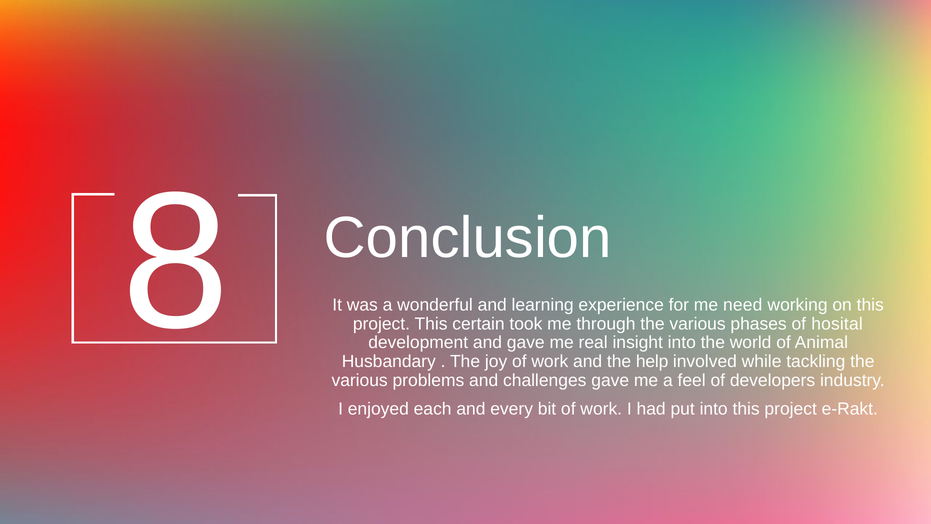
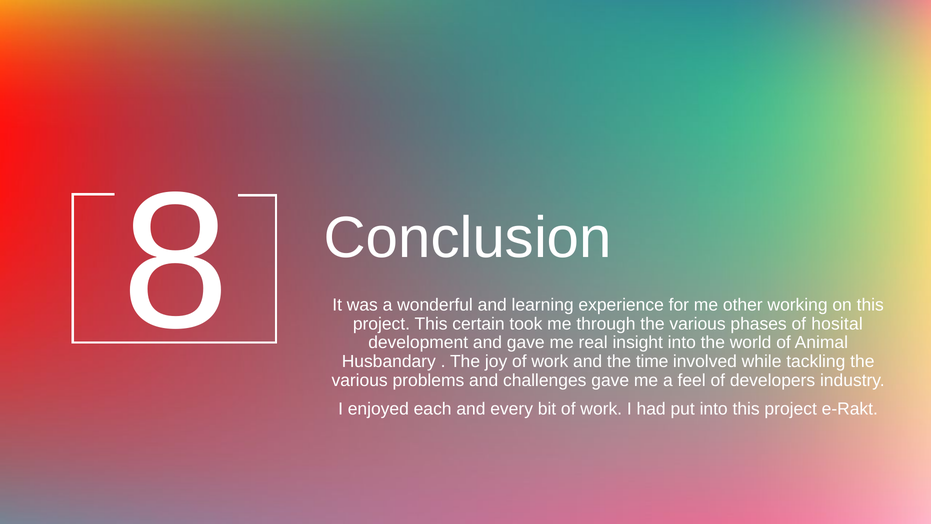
need: need -> other (743, 305)
help: help -> time (652, 361)
